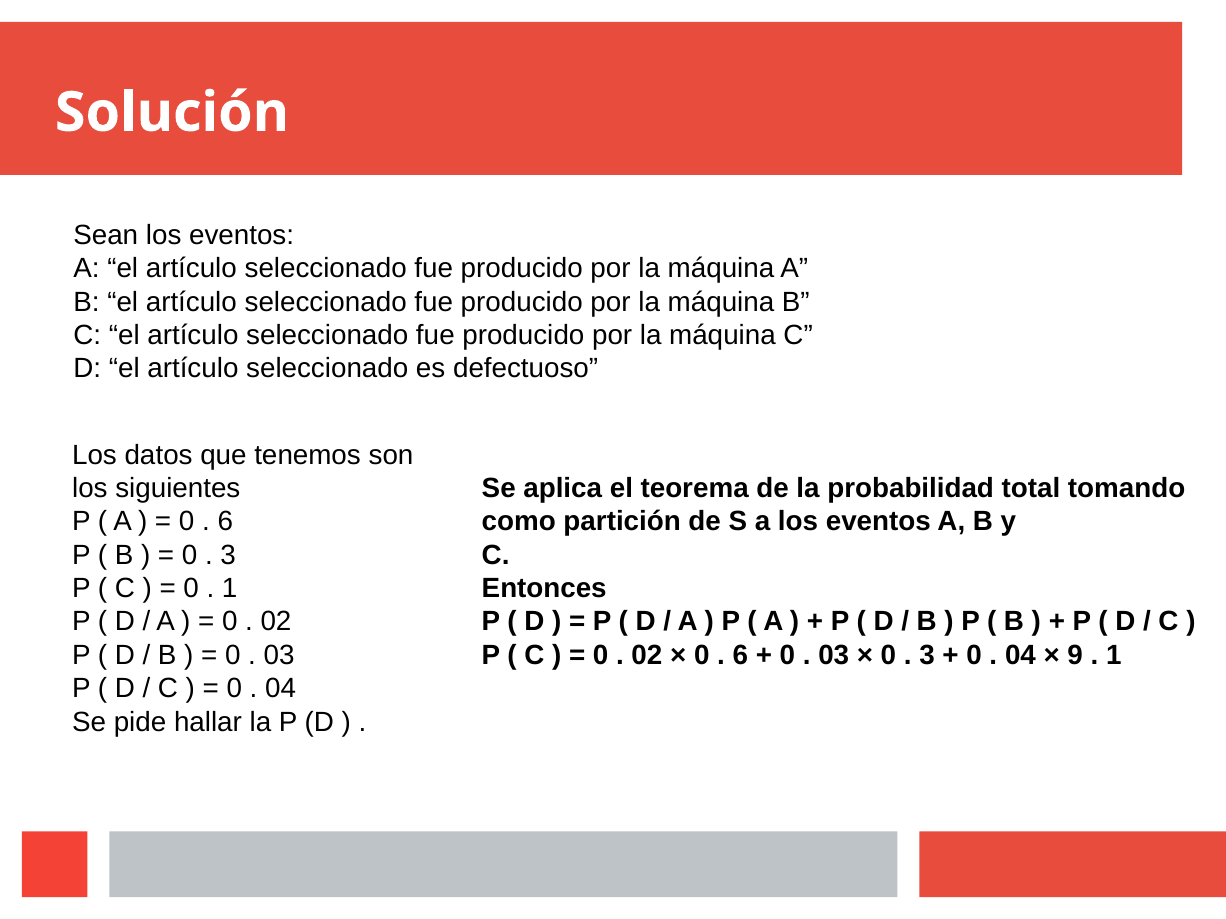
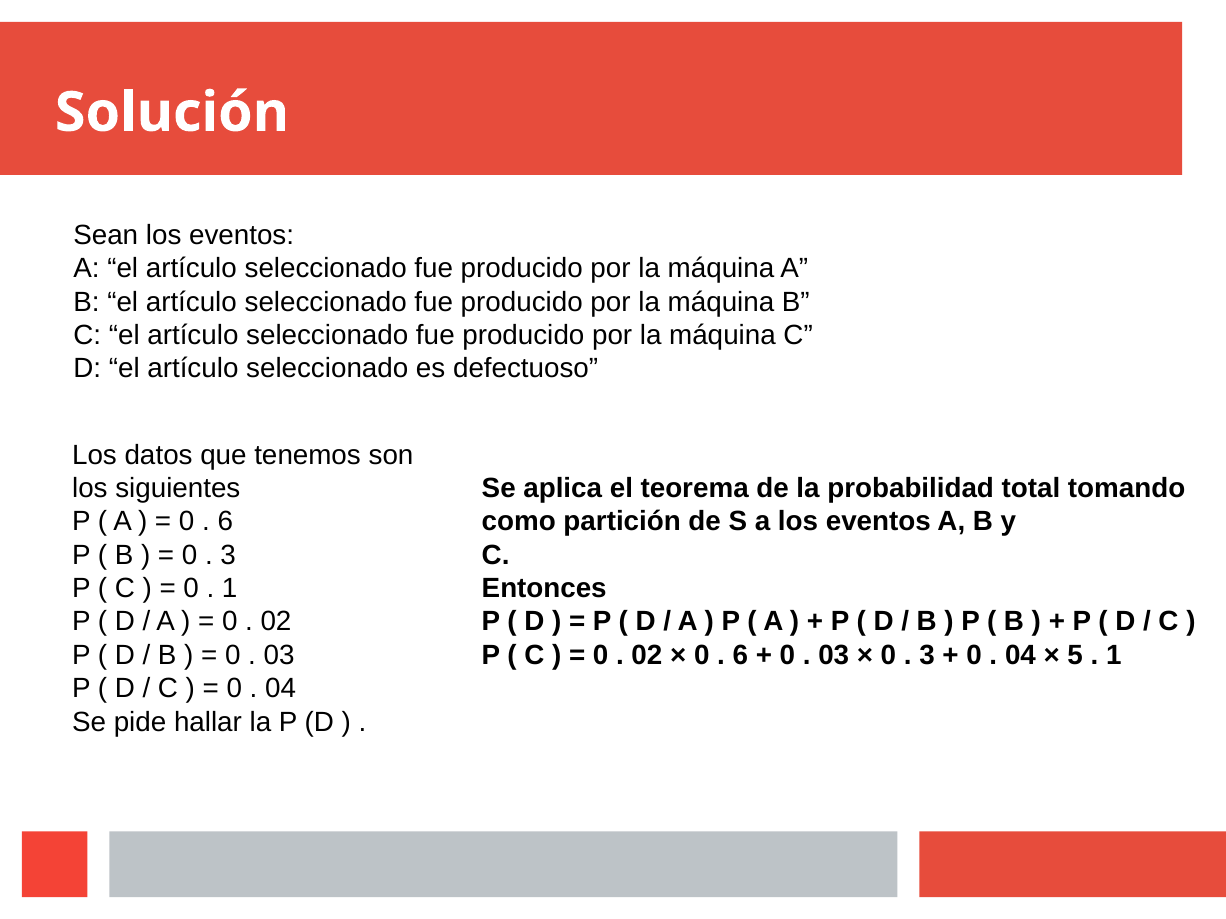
9: 9 -> 5 (1075, 655)
